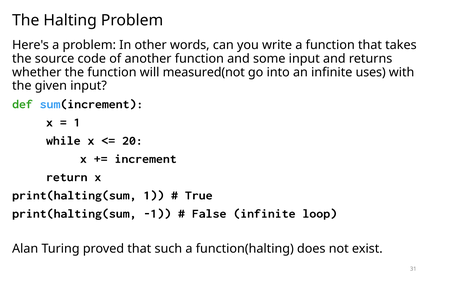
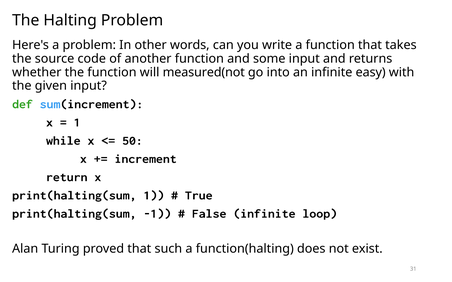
uses: uses -> easy (371, 72)
20: 20 -> 50 (132, 141)
